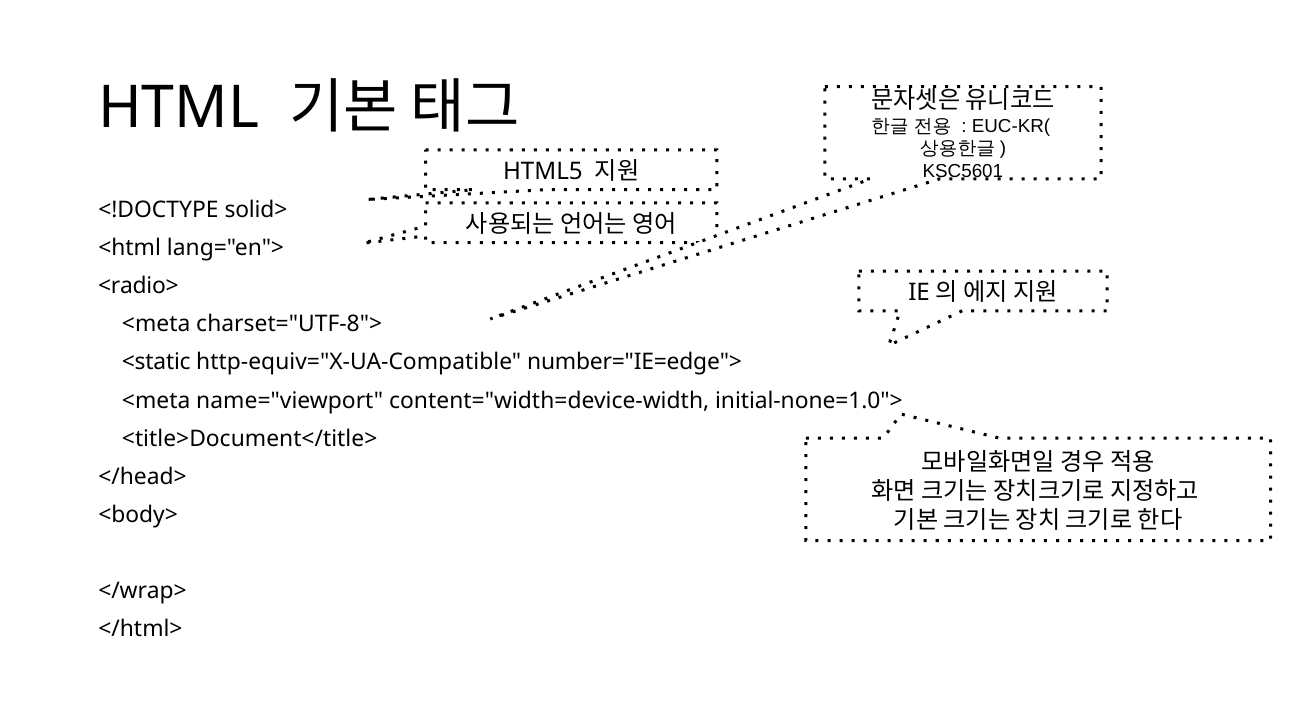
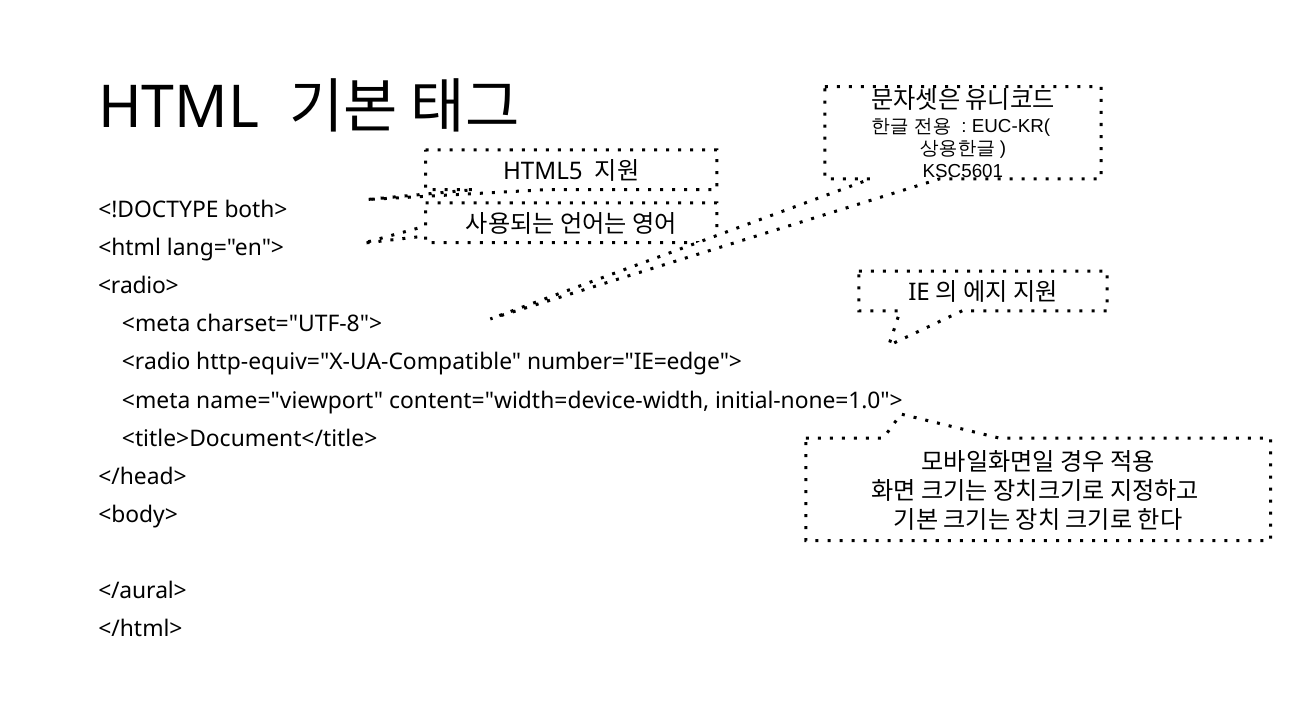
solid>: solid> -> both> (256, 210)
<static: <static -> <radio (156, 362)
</wrap>: </wrap> -> </aural> (143, 591)
